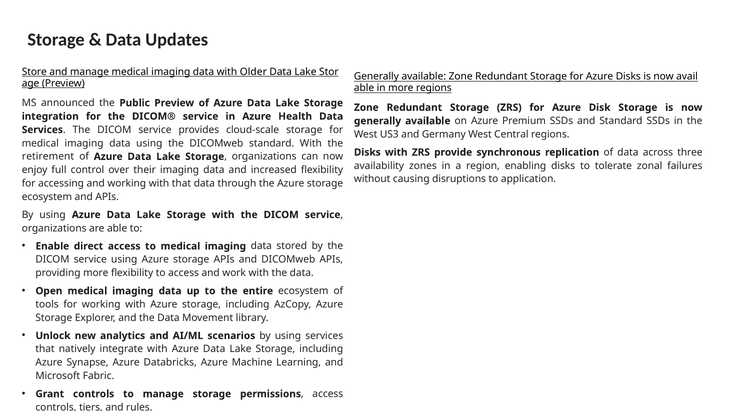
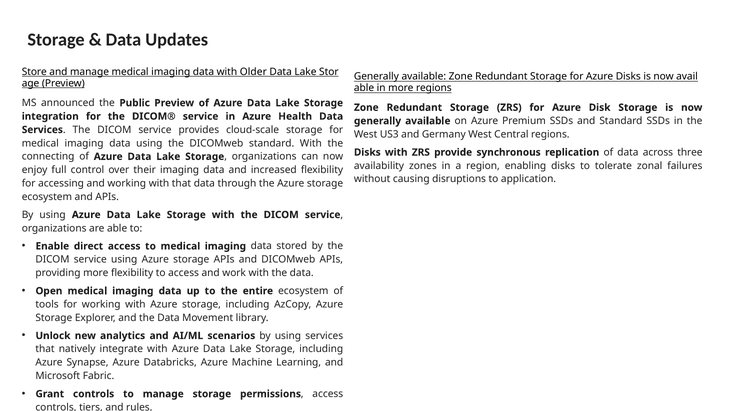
retirement: retirement -> connecting (48, 156)
